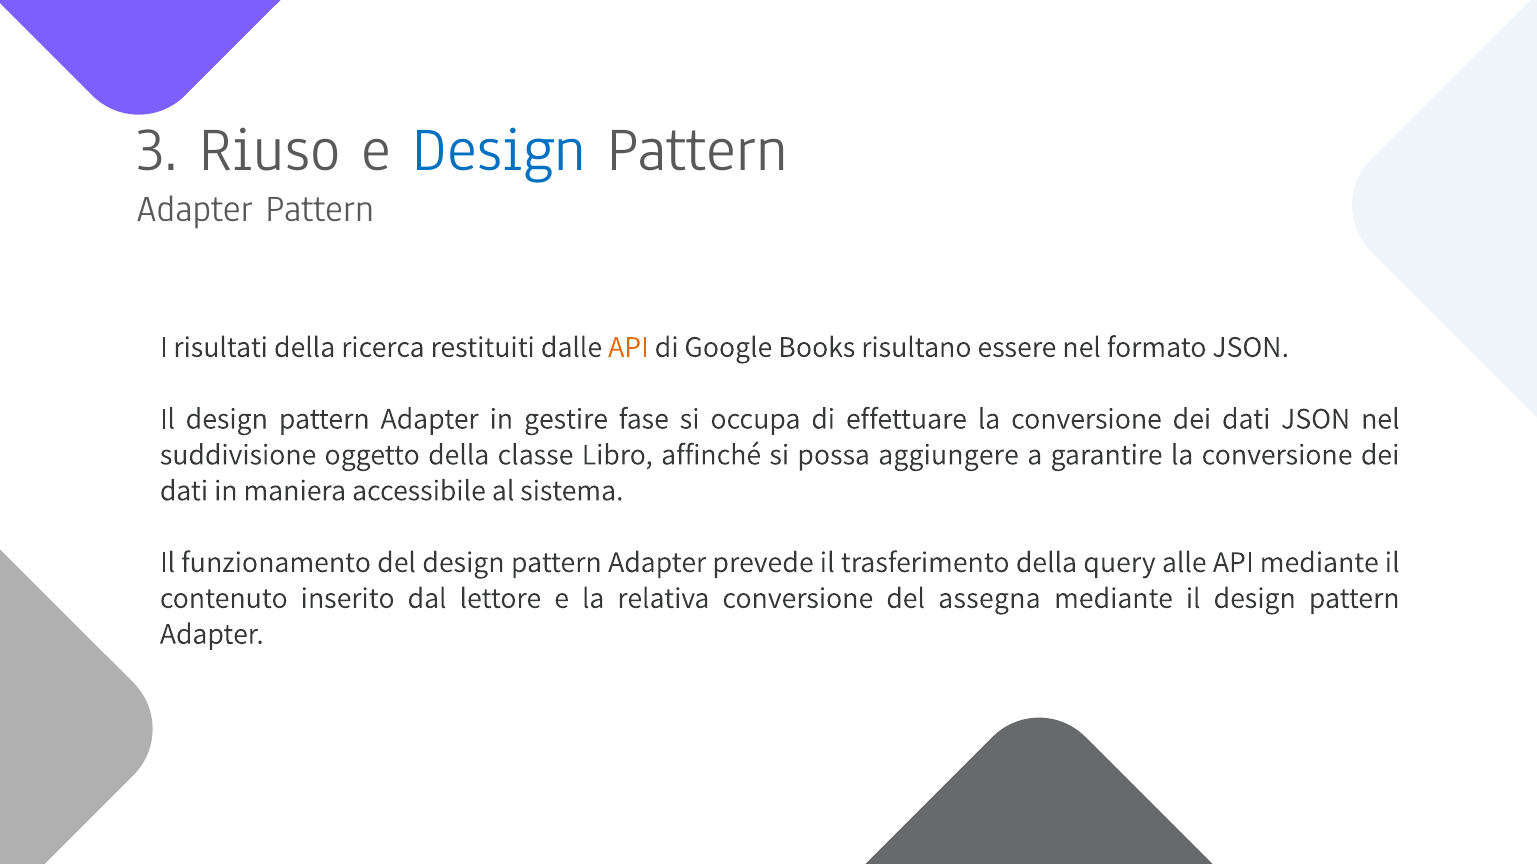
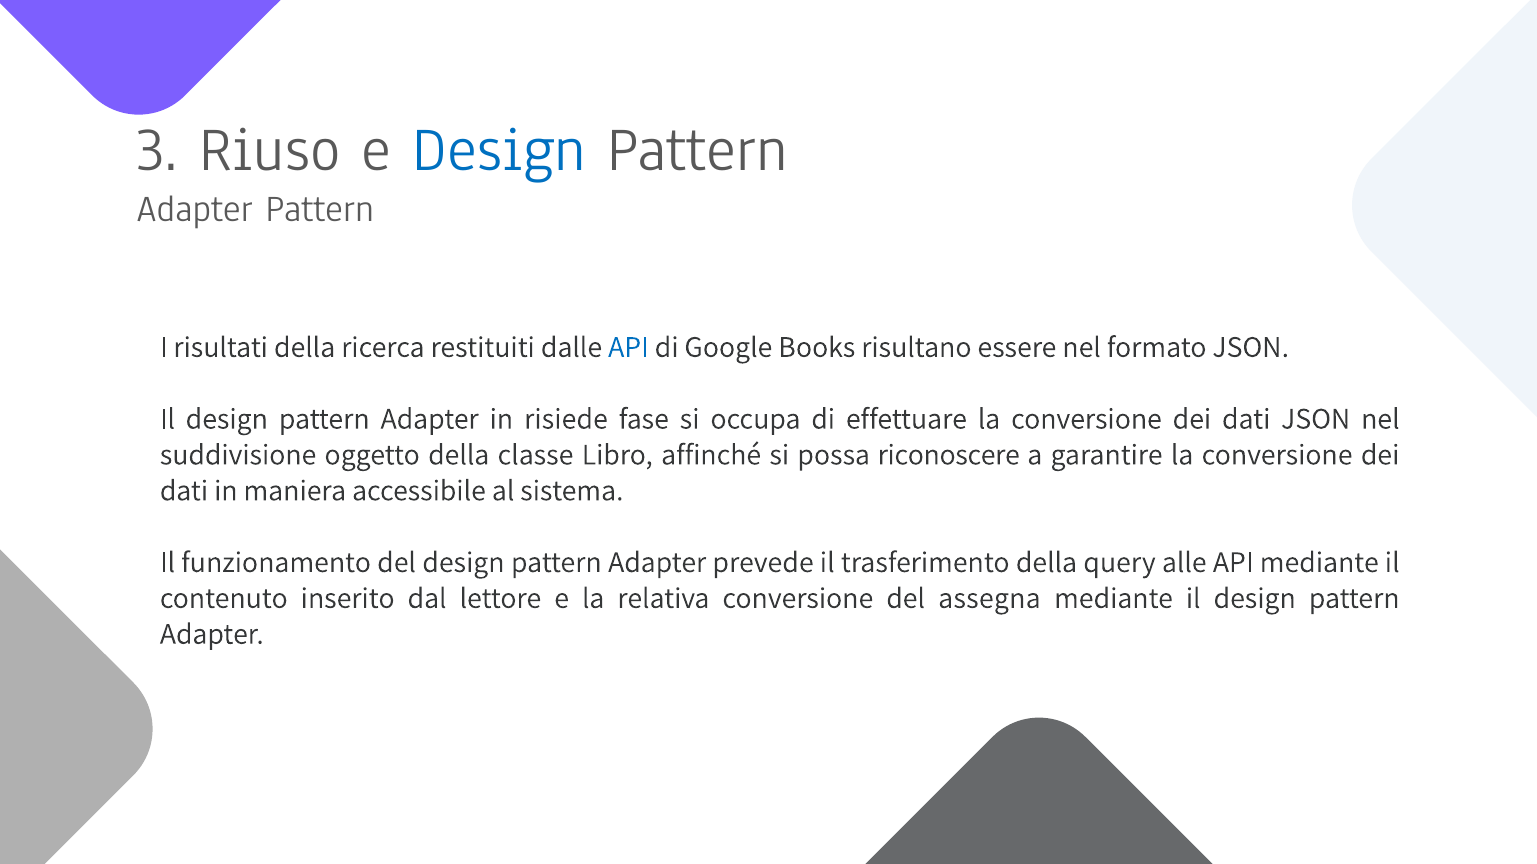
API colour: orange -> blue (628, 347)
gestire: gestire -> risiede (566, 419)
aggiungere: aggiungere -> riconoscere (949, 455)
